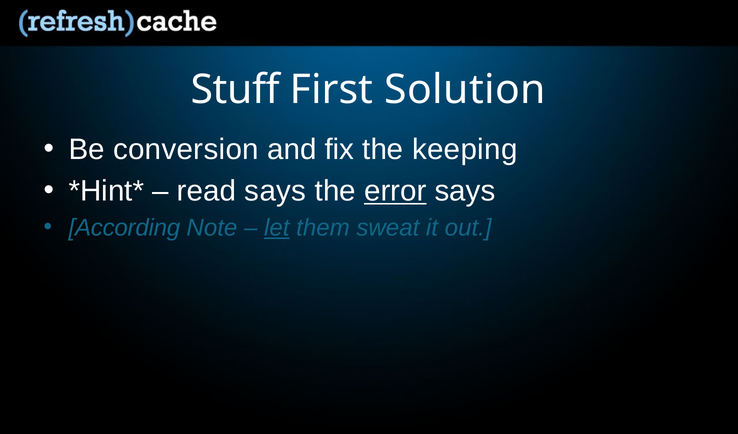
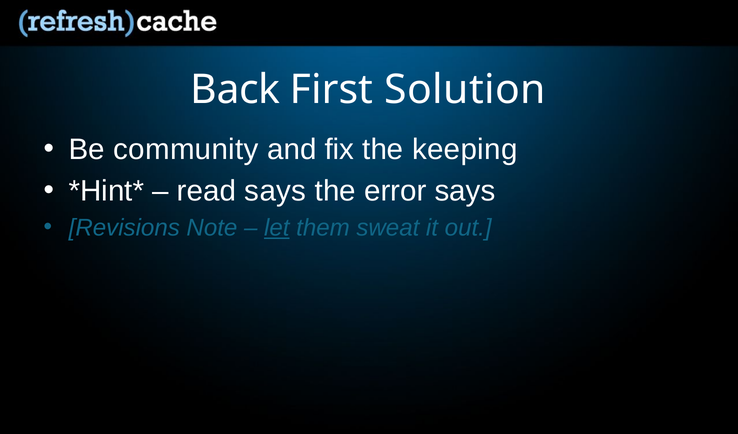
Stuff: Stuff -> Back (235, 90)
conversion: conversion -> community (186, 150)
error underline: present -> none (395, 191)
According: According -> Revisions (124, 228)
